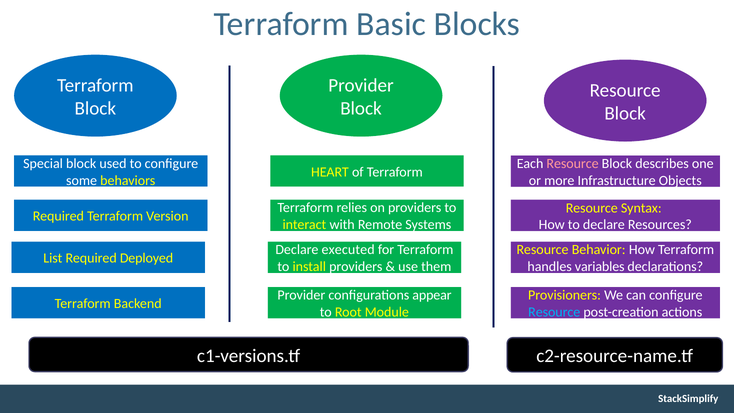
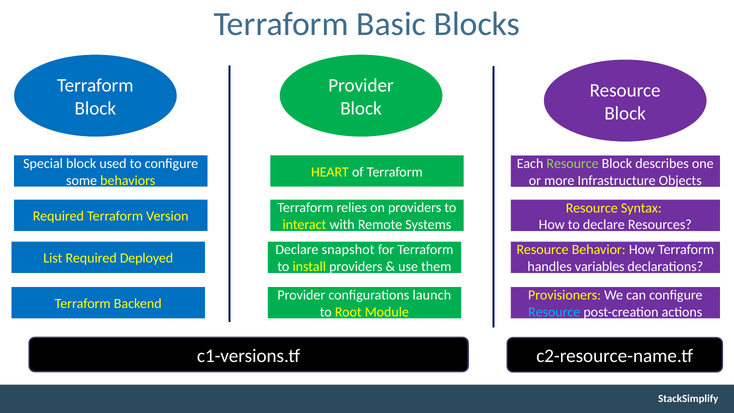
Resource colour: pink -> light green (573, 164)
executed: executed -> snapshot (348, 250)
appear: appear -> launch (432, 295)
